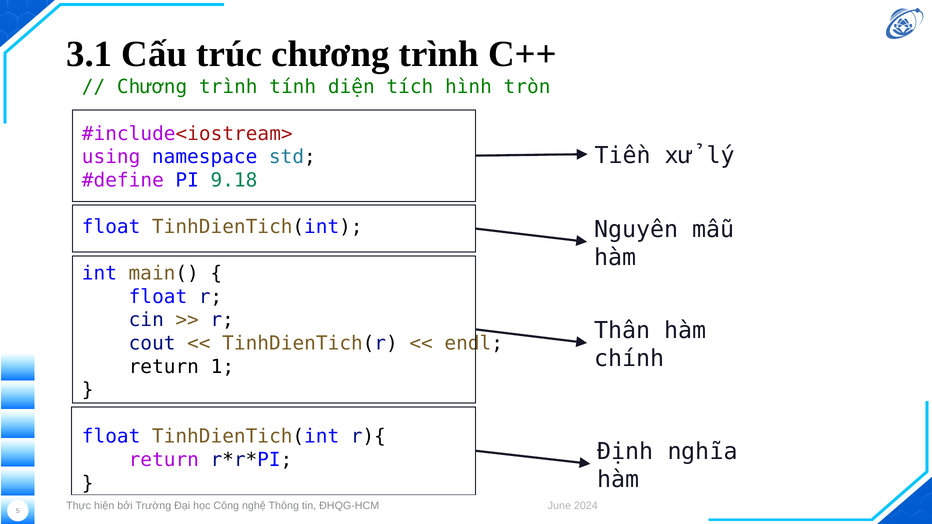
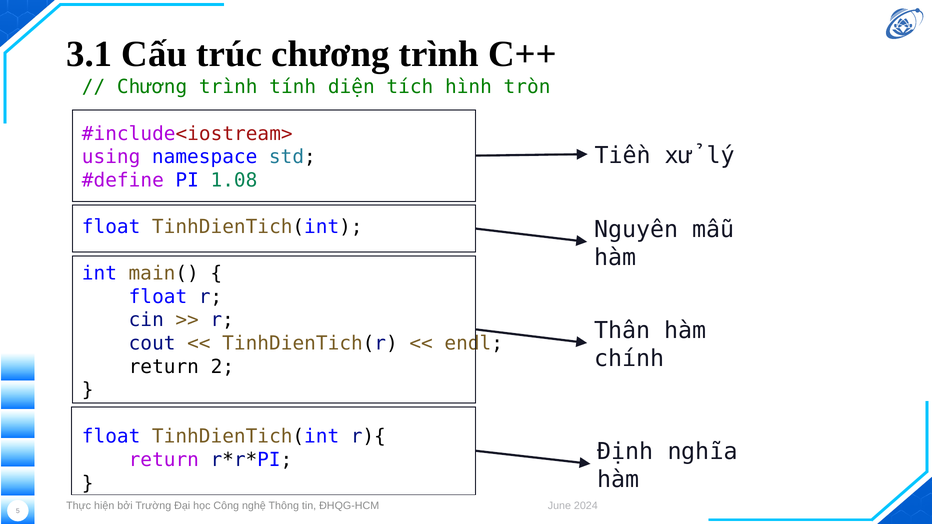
9.18: 9.18 -> 1.08 (234, 180)
1: 1 -> 2 (222, 367)
